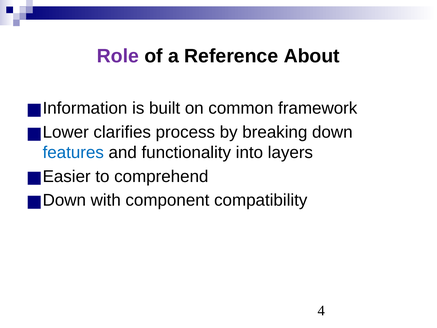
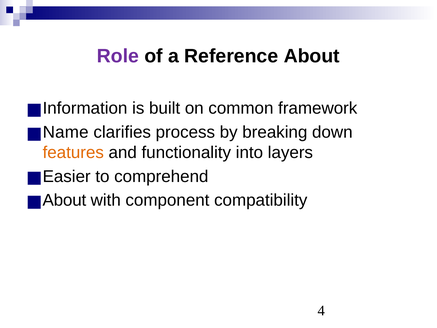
Lower: Lower -> Name (66, 132)
features colour: blue -> orange (73, 152)
Down: Down -> About (64, 200)
